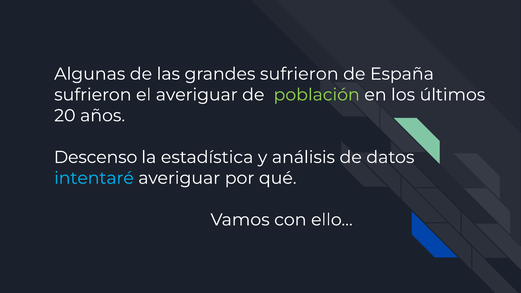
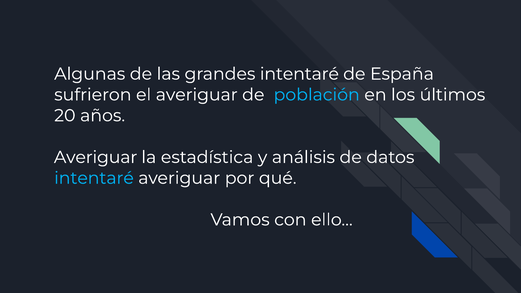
grandes sufrieron: sufrieron -> intentaré (299, 74)
población colour: light green -> light blue (317, 95)
Descenso: Descenso -> Averiguar (96, 157)
